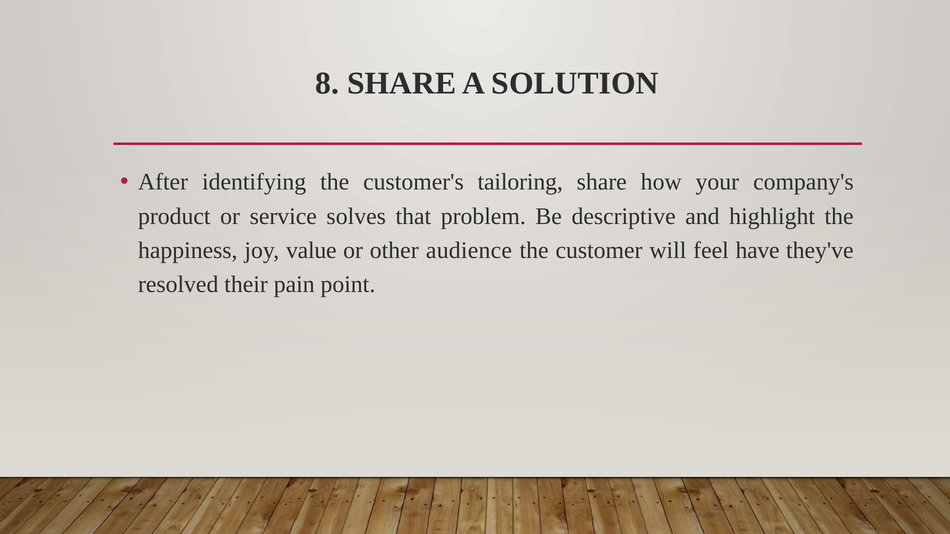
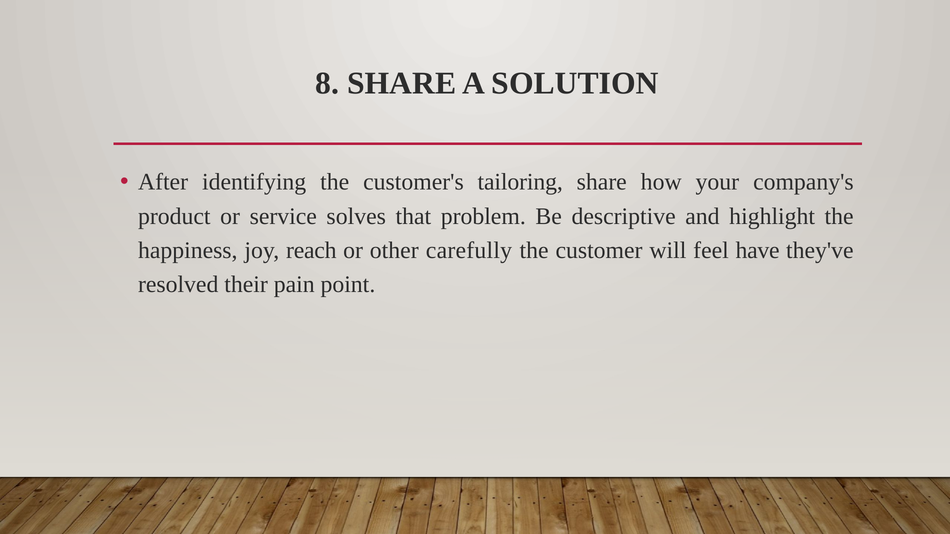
value: value -> reach (311, 251)
audience: audience -> carefully (469, 251)
